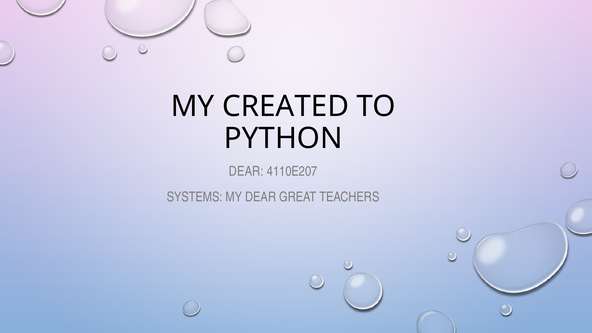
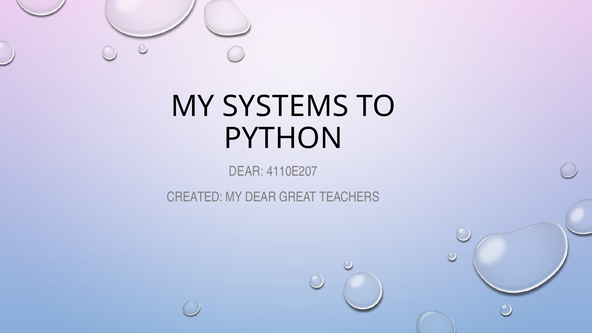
CREATED: CREATED -> SYSTEMS (285, 106)
SYSTEMS: SYSTEMS -> CREATED (195, 197)
